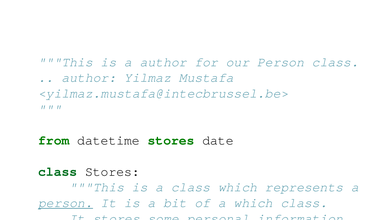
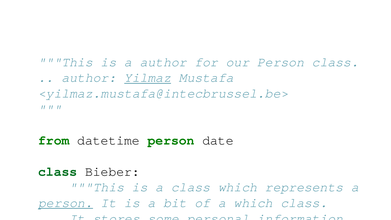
Yilmaz underline: none -> present (148, 78)
datetime stores: stores -> person (171, 140)
class Stores: Stores -> Bieber (112, 171)
